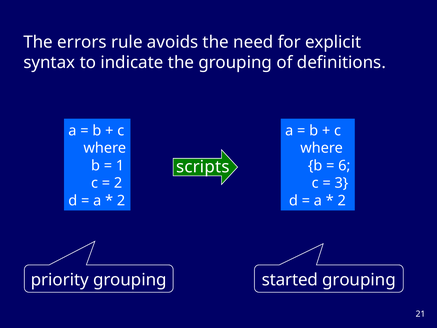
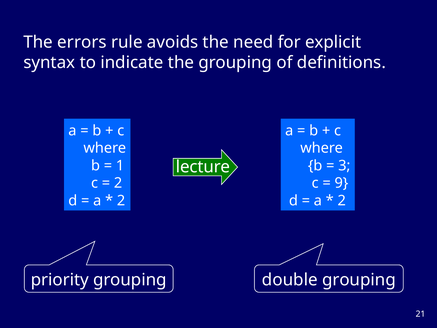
6: 6 -> 3 (344, 166)
scripts: scripts -> lecture (203, 167)
3: 3 -> 9 (341, 183)
started: started -> double (290, 280)
